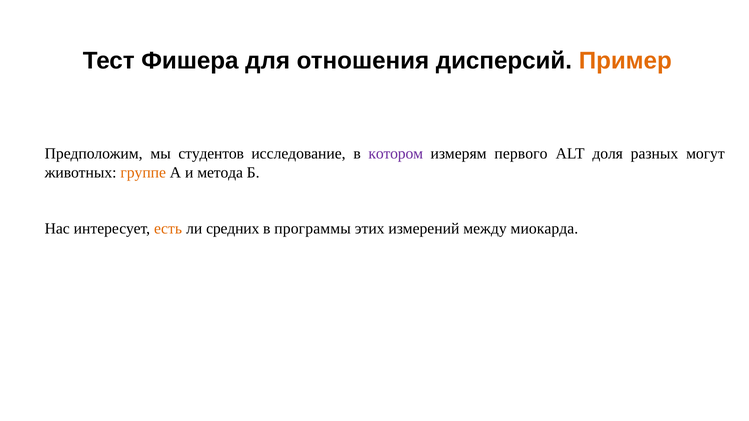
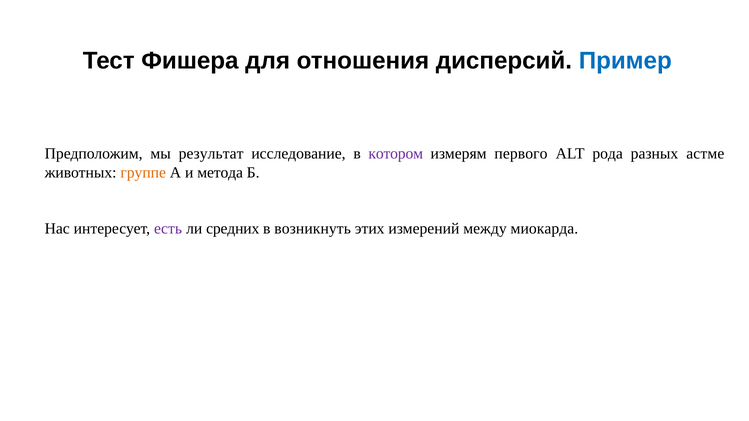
Пример colour: orange -> blue (625, 61)
студентов: студентов -> результат (211, 154)
доля: доля -> рода (608, 154)
могут: могут -> астме (705, 154)
есть colour: orange -> purple (168, 229)
программы: программы -> возникнуть (313, 229)
